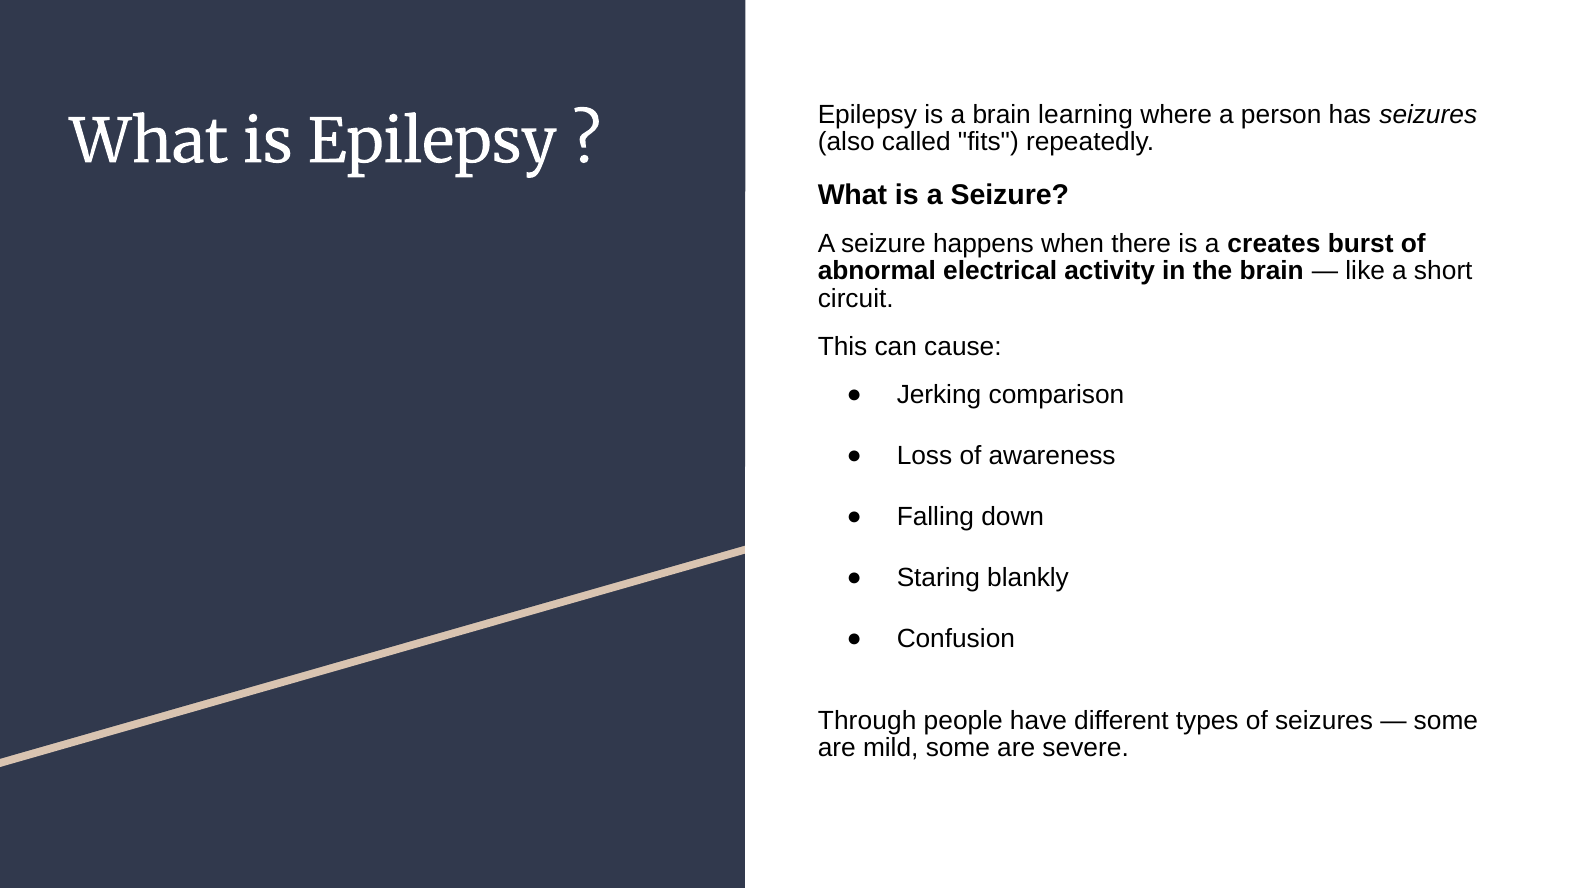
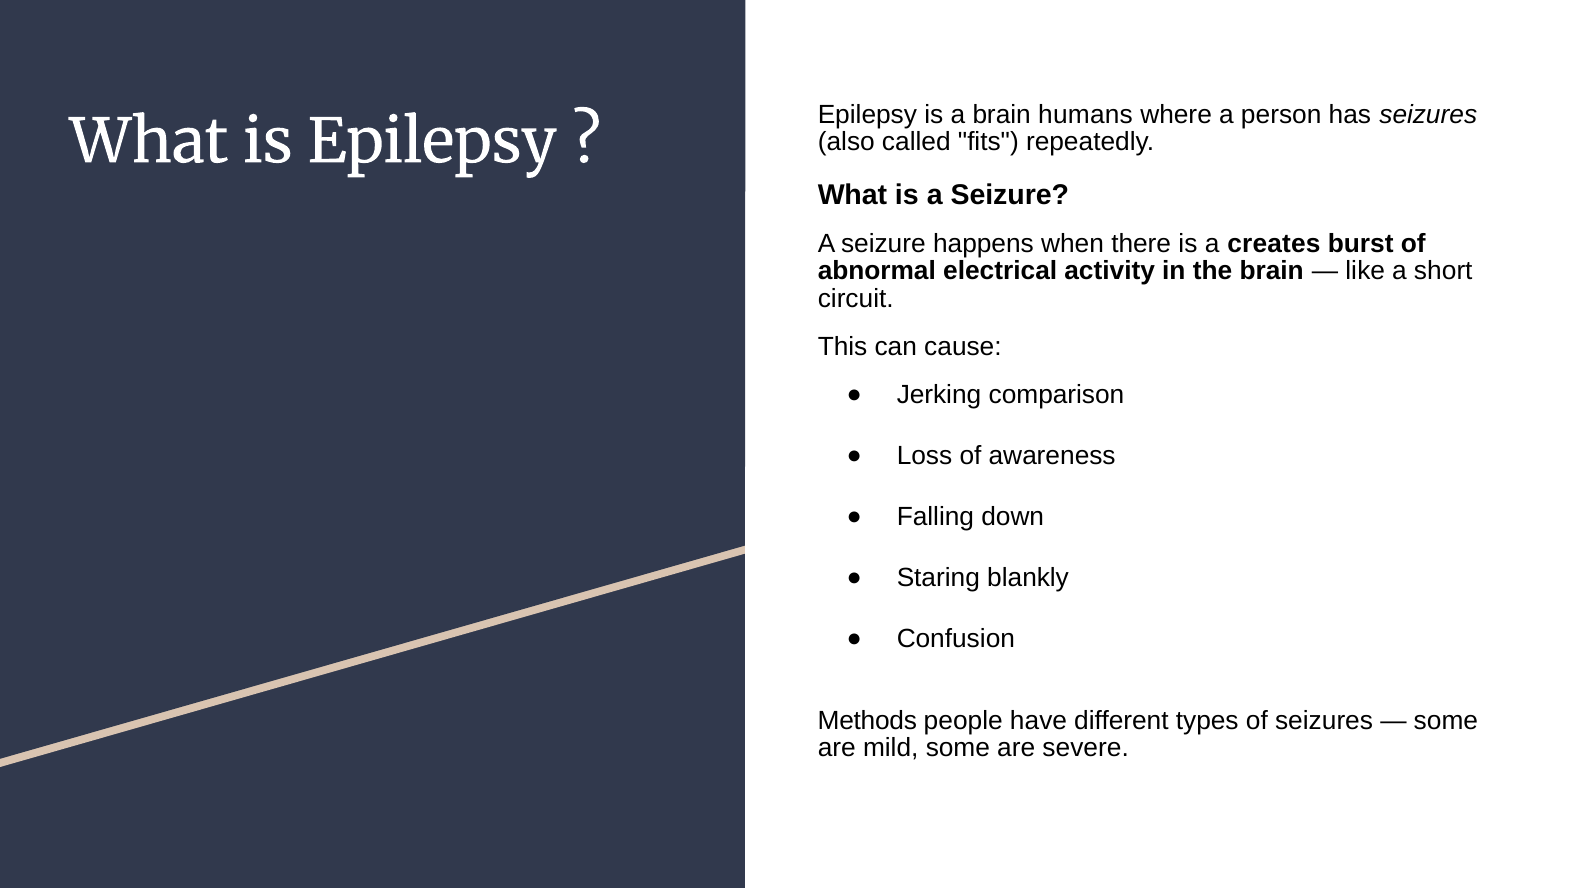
learning: learning -> humans (1086, 115)
Through: Through -> Methods (867, 721)
